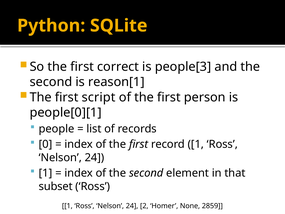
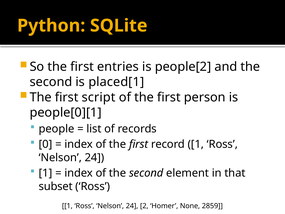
correct: correct -> entries (118, 67)
people[3: people[3 -> people[2 (183, 67)
reason[1: reason[1 -> placed[1 (116, 82)
